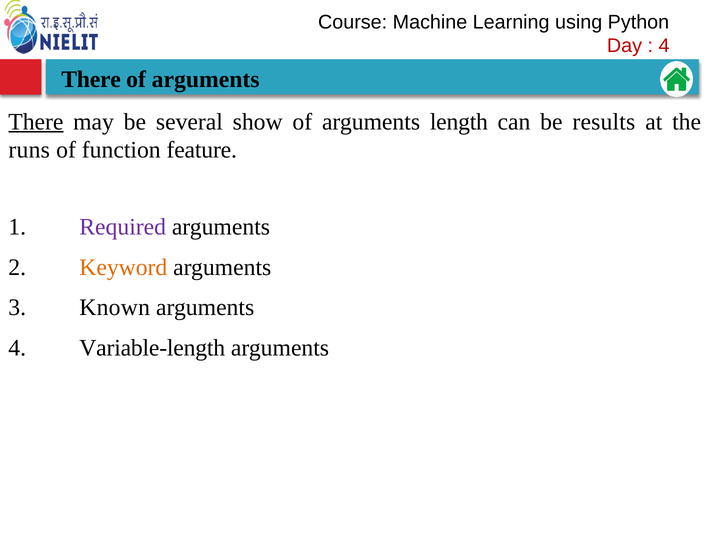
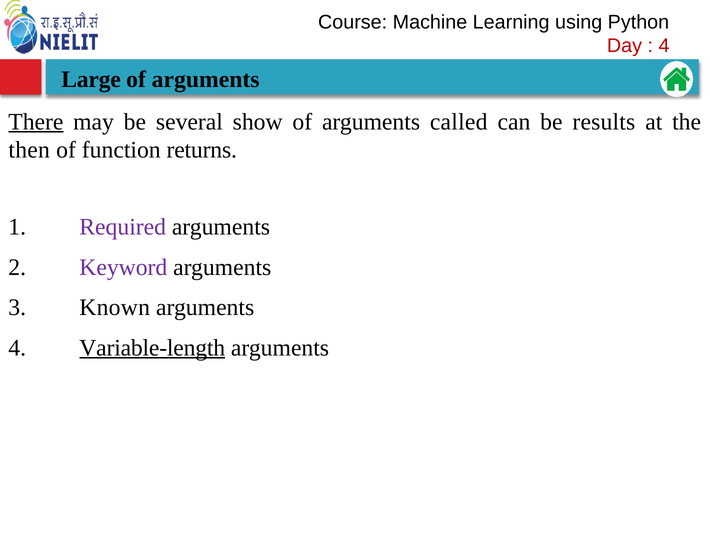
There: There -> Large (91, 79)
length: length -> called (459, 122)
runs: runs -> then (29, 150)
feature: feature -> returns (202, 150)
Keyword colour: orange -> purple (123, 267)
Variable-length underline: none -> present (152, 347)
